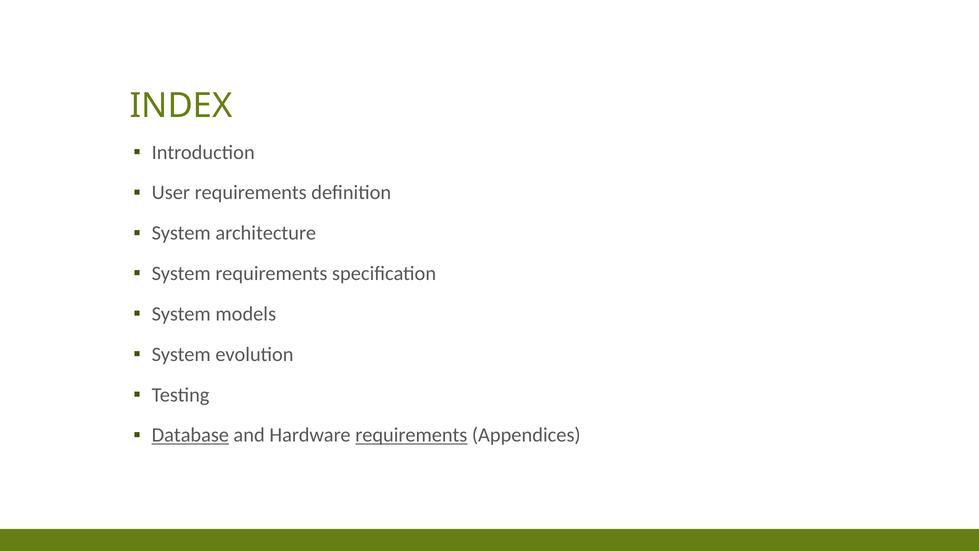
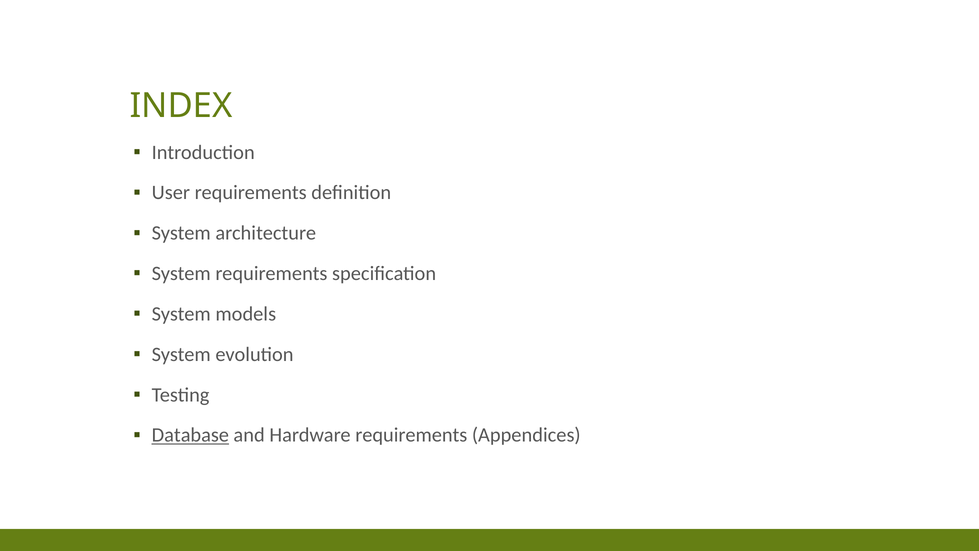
requirements underline: present -> none (411, 435)
